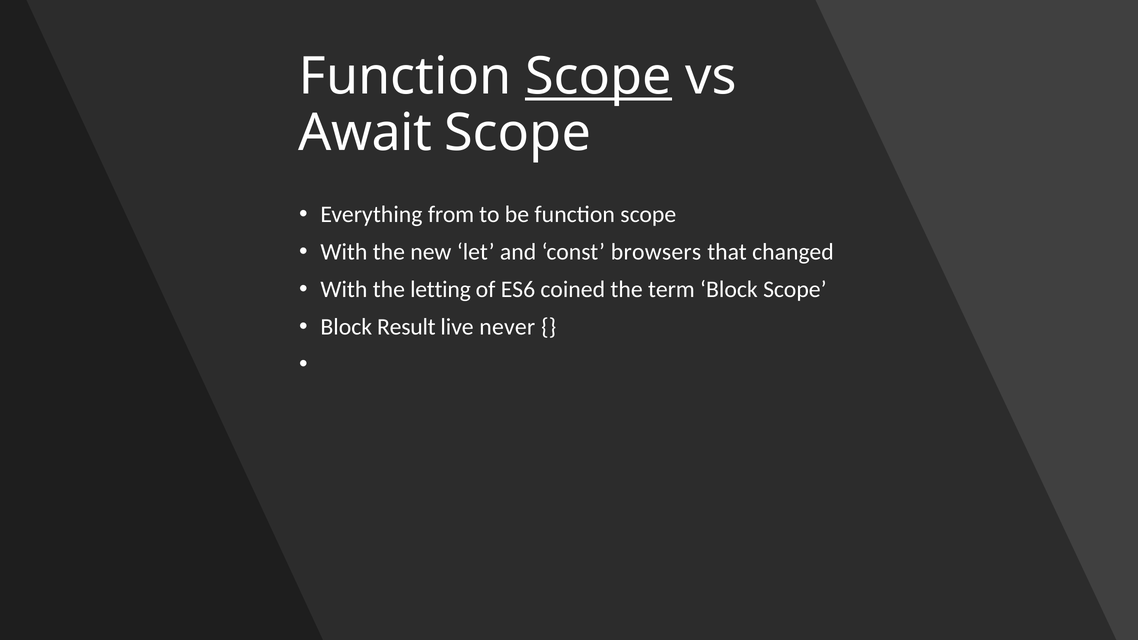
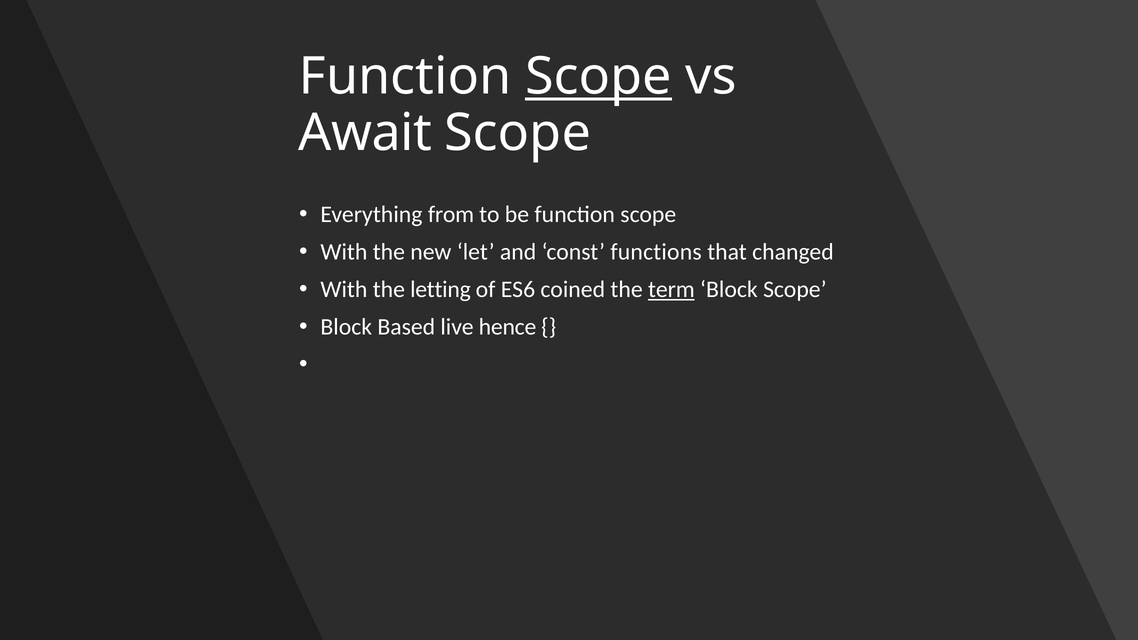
browsers: browsers -> functions (656, 252)
term underline: none -> present (671, 290)
Result: Result -> Based (406, 327)
never: never -> hence (508, 327)
